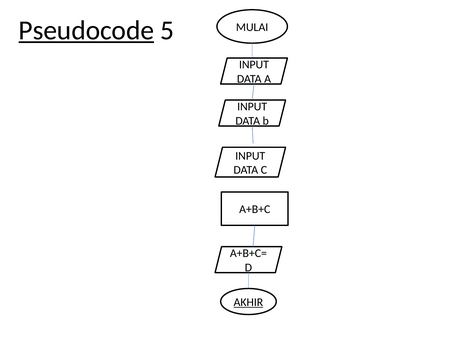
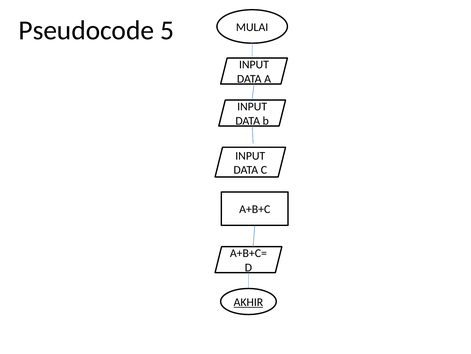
Pseudocode underline: present -> none (86, 30)
